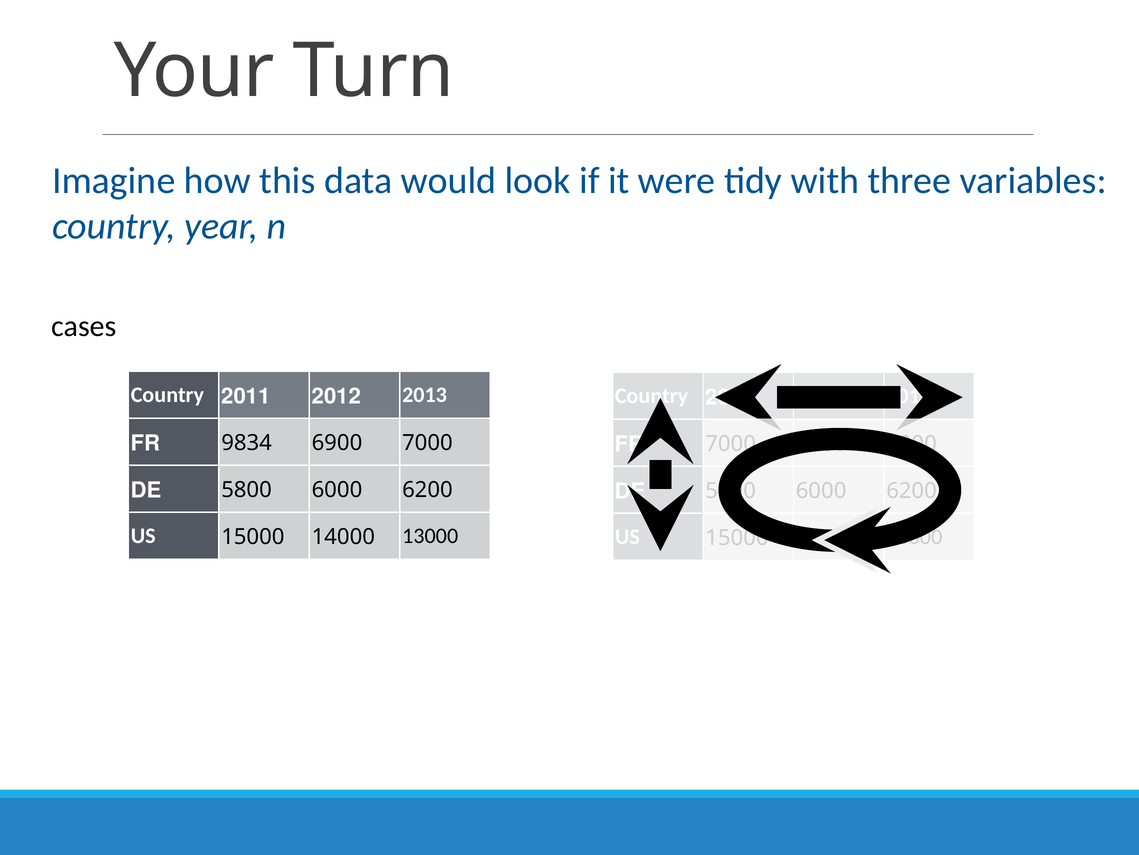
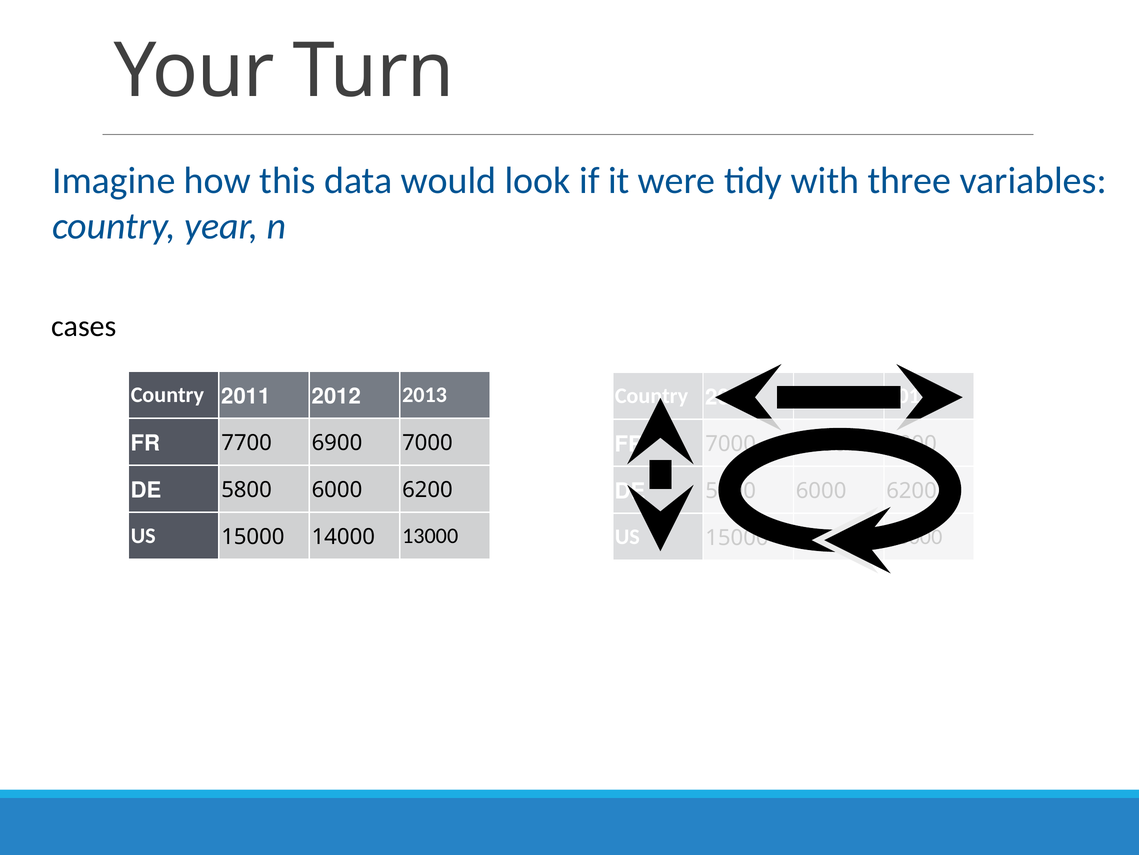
9834: 9834 -> 7700 (247, 443)
